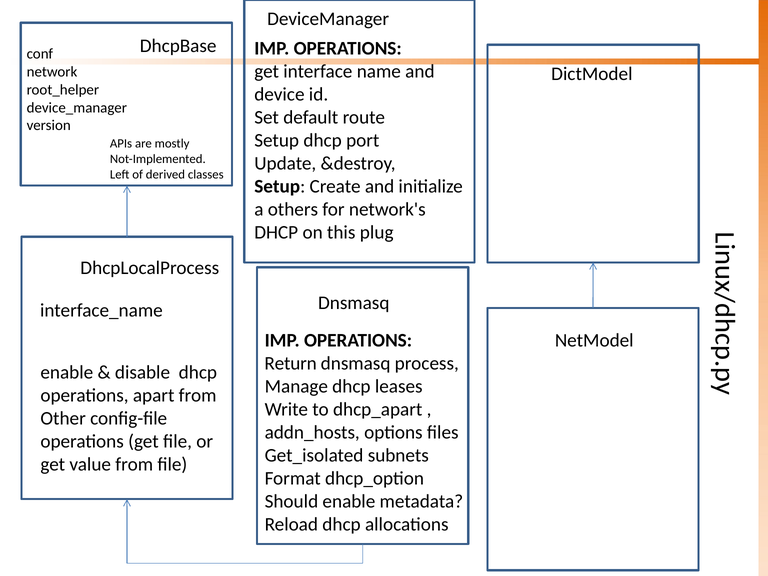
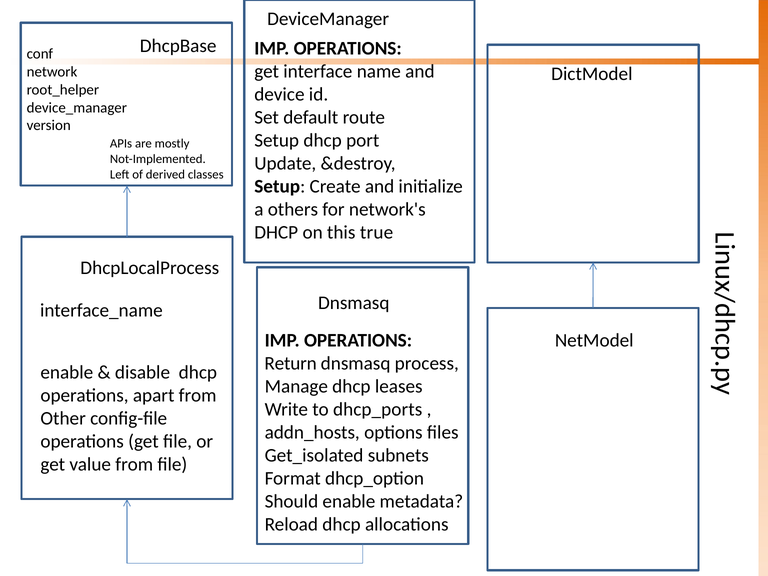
plug: plug -> true (377, 233)
dhcp_apart: dhcp_apart -> dhcp_ports (378, 409)
